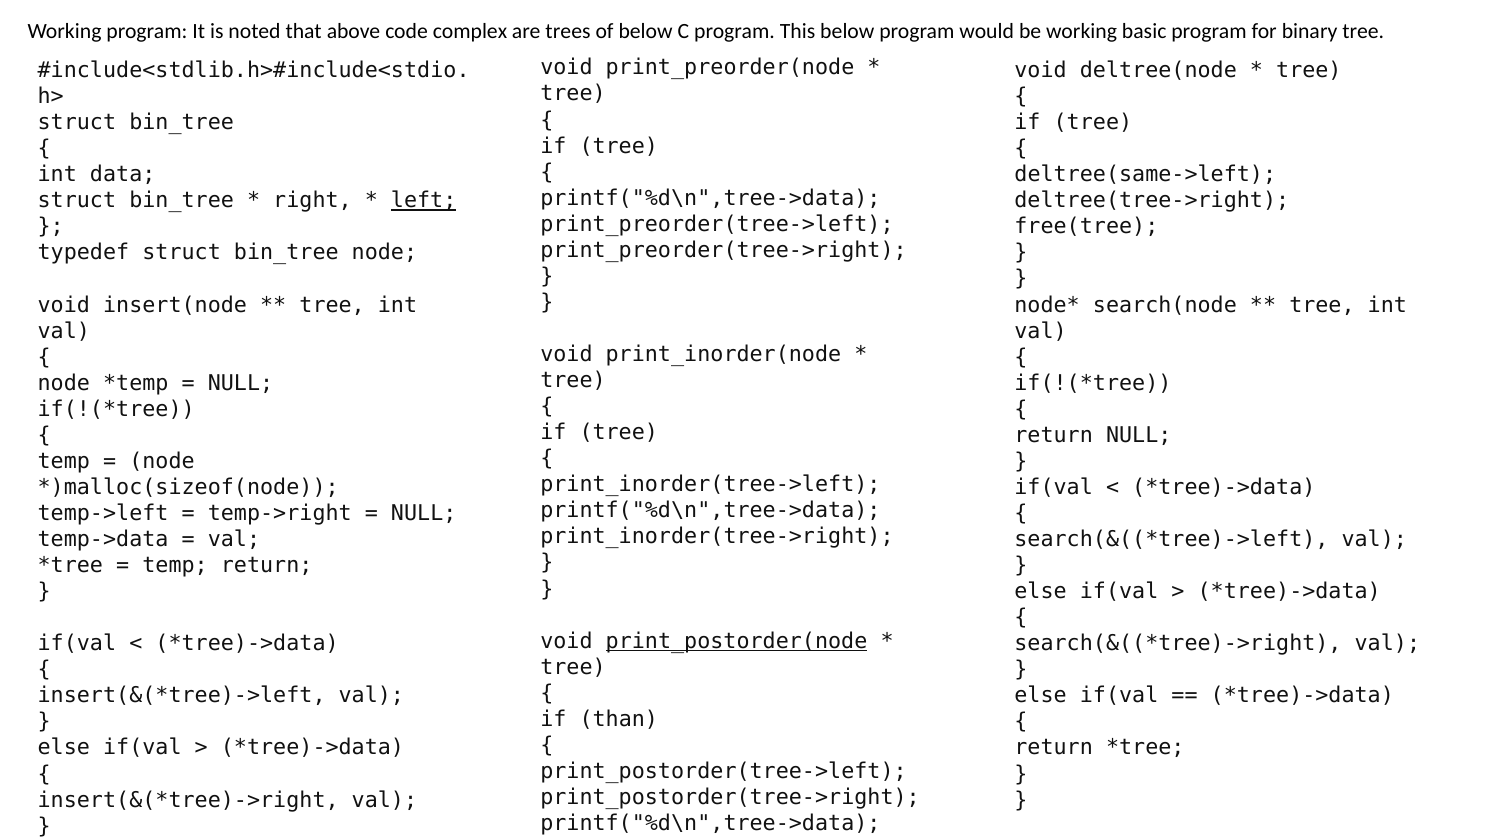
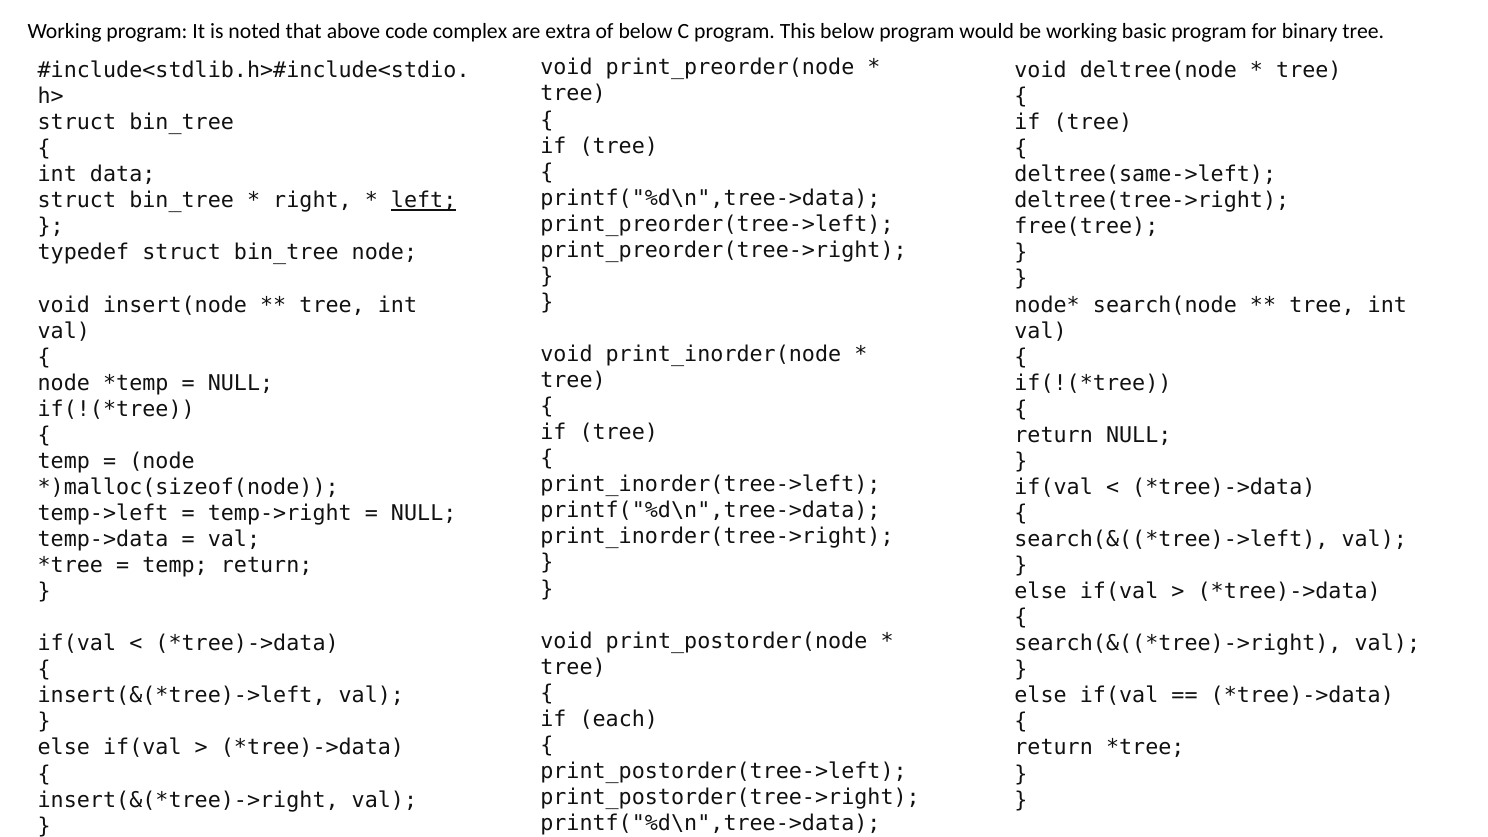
trees: trees -> extra (568, 31)
print_postorder(node underline: present -> none (737, 641)
than: than -> each (619, 719)
